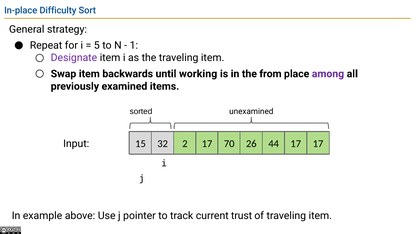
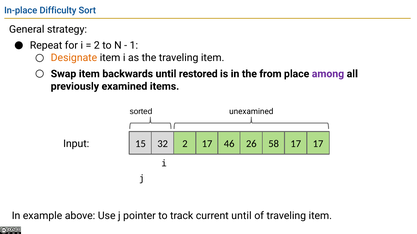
5: 5 -> 2 (97, 45)
Designate colour: purple -> orange (74, 58)
working: working -> restored (198, 74)
70: 70 -> 46 (229, 144)
44: 44 -> 58 (274, 144)
current trust: trust -> until (241, 216)
